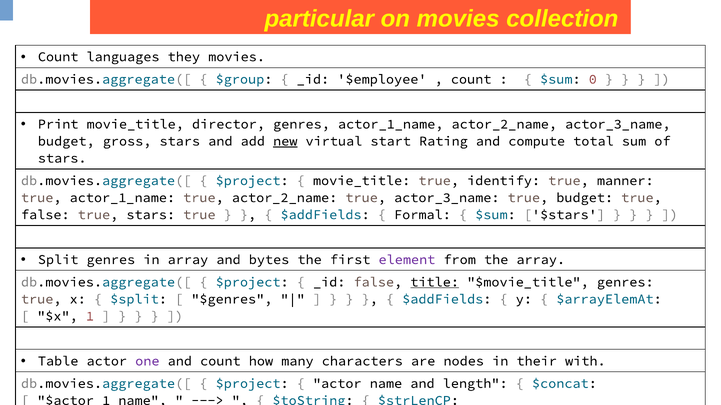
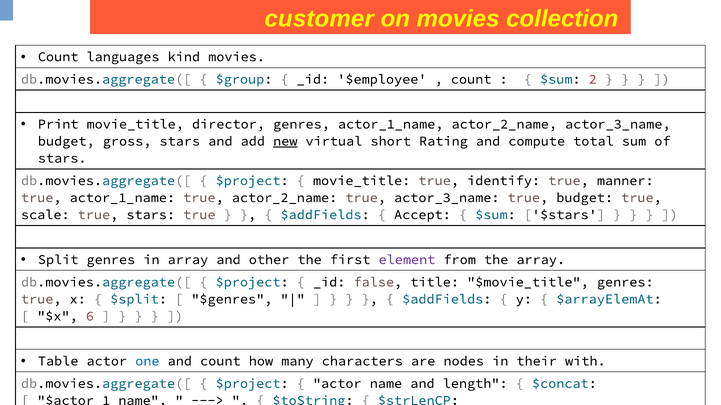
particular: particular -> customer (319, 19)
they: they -> kind (184, 57)
0: 0 -> 2 (593, 79)
start: start -> short (391, 141)
false: false -> scale (45, 215)
Formal: Formal -> Accept (422, 215)
bytes: bytes -> other (269, 260)
title underline: present -> none (435, 282)
1: 1 -> 6 (90, 316)
one colour: purple -> blue (147, 361)
